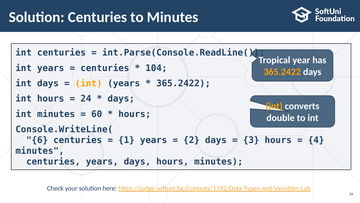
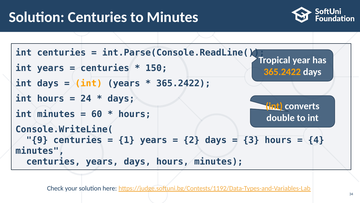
104: 104 -> 150 (156, 68)
6: 6 -> 9 (37, 140)
